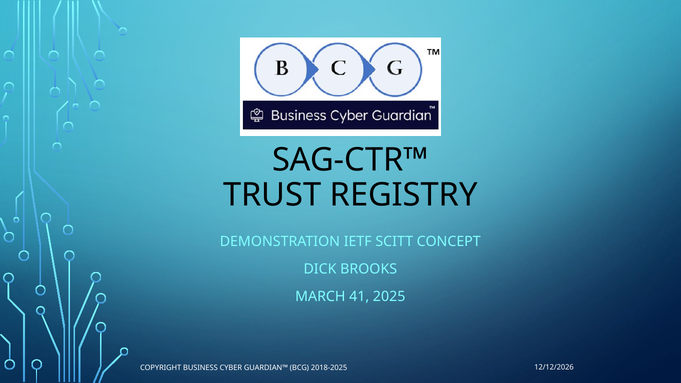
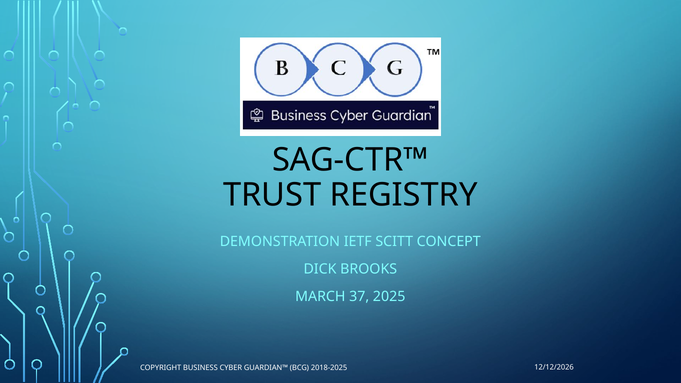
41: 41 -> 37 (359, 297)
